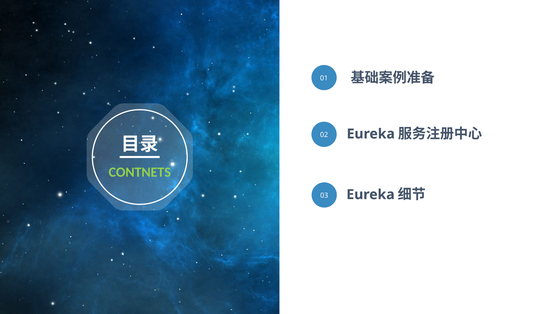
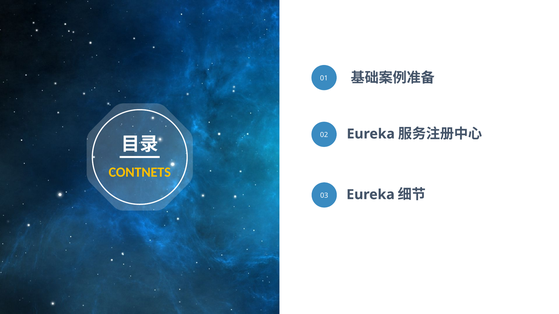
CONTNETS colour: light green -> yellow (140, 173)
